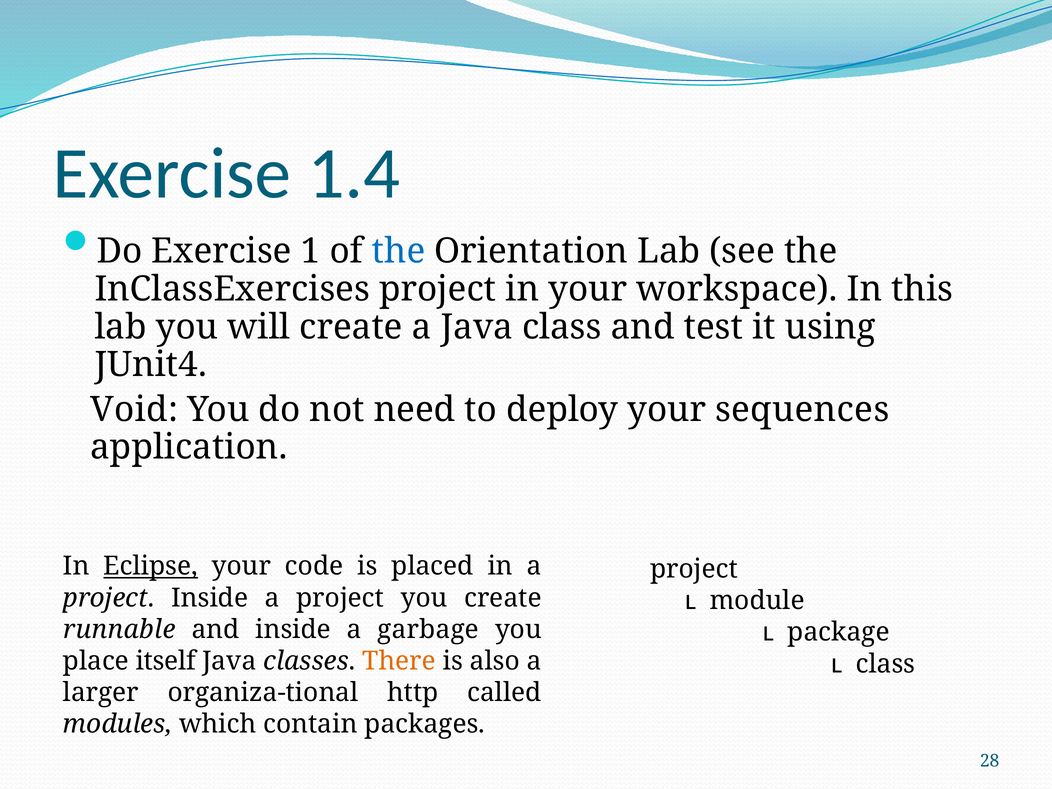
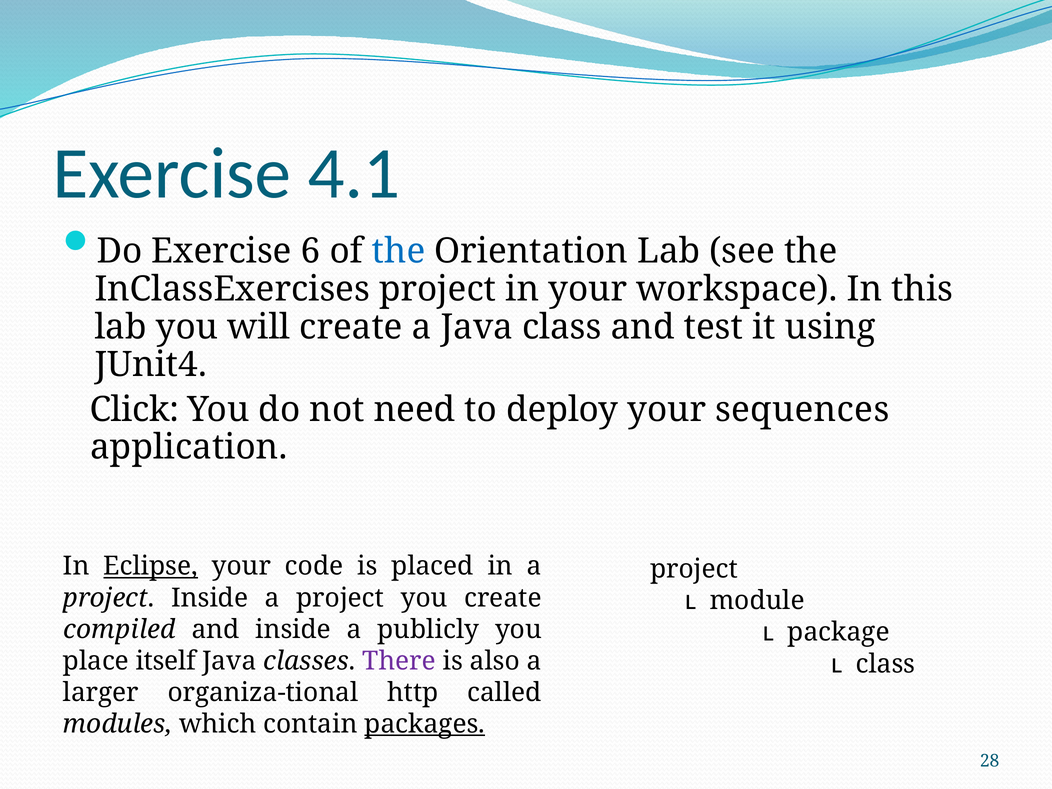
1.4: 1.4 -> 4.1 (354, 174)
1: 1 -> 6 (311, 251)
Void: Void -> Click (134, 410)
runnable: runnable -> compiled (119, 629)
garbage: garbage -> publicly (428, 629)
There colour: orange -> purple (399, 661)
packages underline: none -> present (425, 724)
